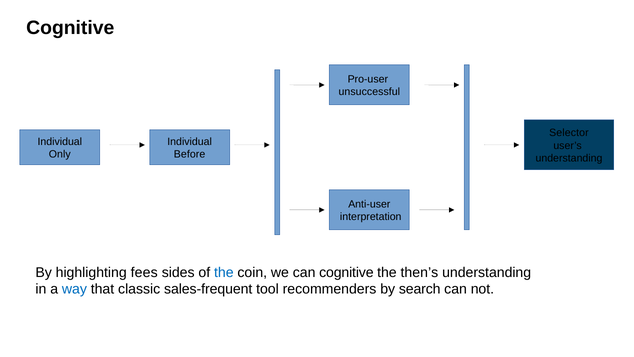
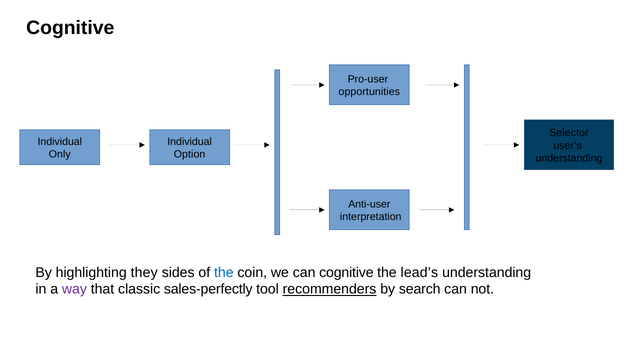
unsuccessful: unsuccessful -> opportunities (369, 92)
Before: Before -> Option (190, 154)
fees: fees -> they (144, 272)
then’s: then’s -> lead’s (419, 272)
way colour: blue -> purple (74, 289)
sales-frequent: sales-frequent -> sales-perfectly (208, 289)
recommenders underline: none -> present (330, 289)
